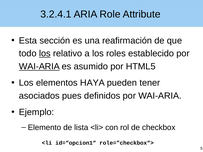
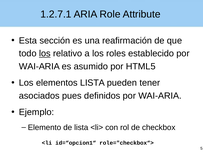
3.2.4.1: 3.2.4.1 -> 1.2.7.1 (56, 14)
WAI-ARIA underline: present -> none (39, 67)
elementos HAYA: HAYA -> LISTA (92, 83)
